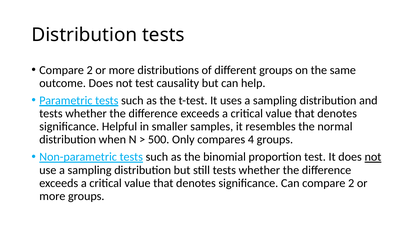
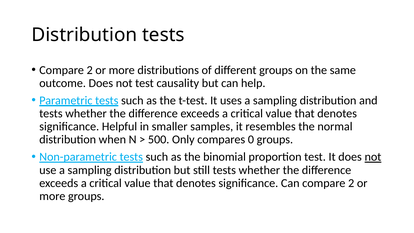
4: 4 -> 0 (251, 140)
